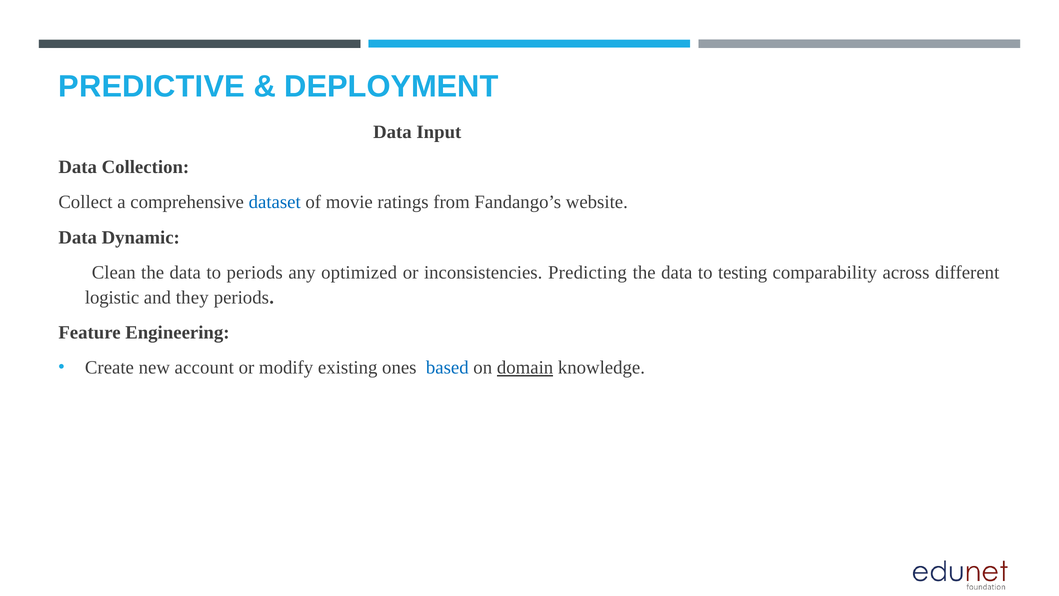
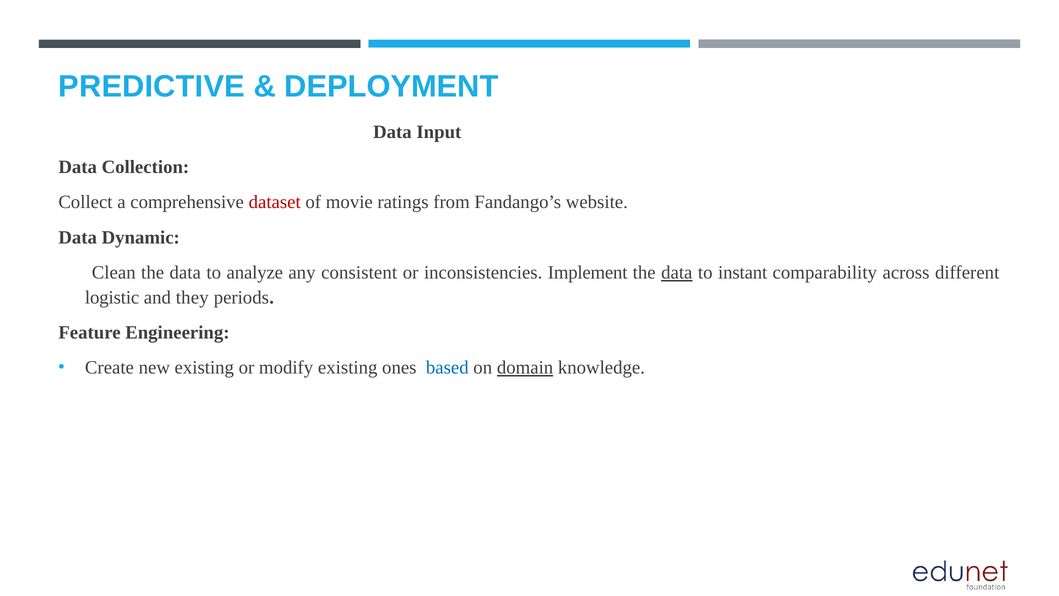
dataset colour: blue -> red (275, 202)
to periods: periods -> analyze (255, 272)
optimized: optimized -> consistent (359, 272)
Predicting: Predicting -> Implement (588, 272)
data underline: none -> present (677, 272)
testing: testing -> instant (743, 272)
new account: account -> existing (204, 368)
